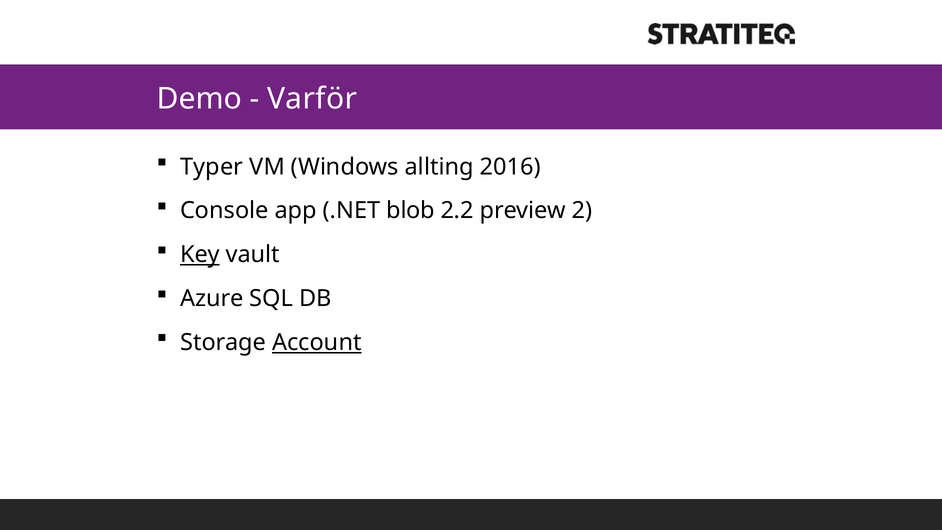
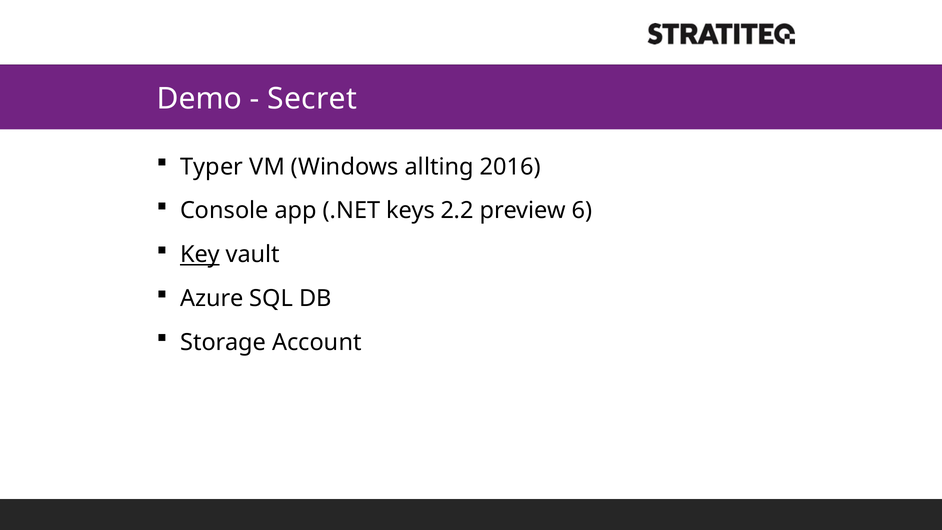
Varför: Varför -> Secret (312, 99)
blob: blob -> keys (411, 211)
2: 2 -> 6 (582, 211)
Account underline: present -> none (317, 343)
